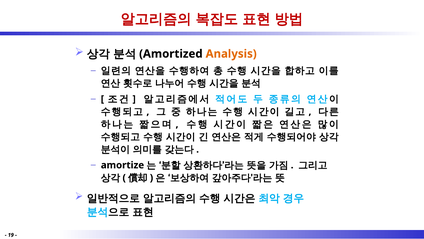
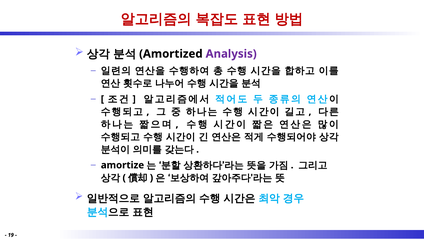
Analysis colour: orange -> purple (231, 54)
